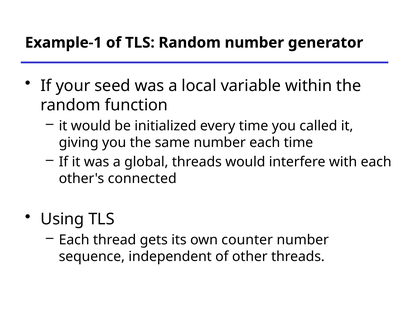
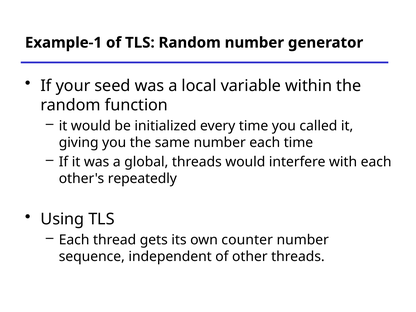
connected: connected -> repeatedly (142, 178)
